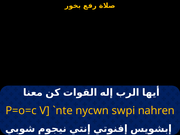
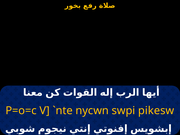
nahren: nahren -> pikesw (156, 111)
